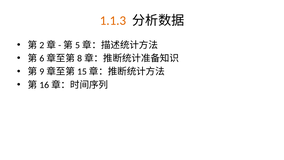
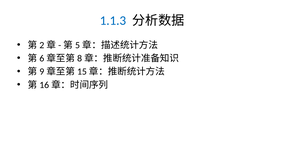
1.1.3 colour: orange -> blue (113, 21)
